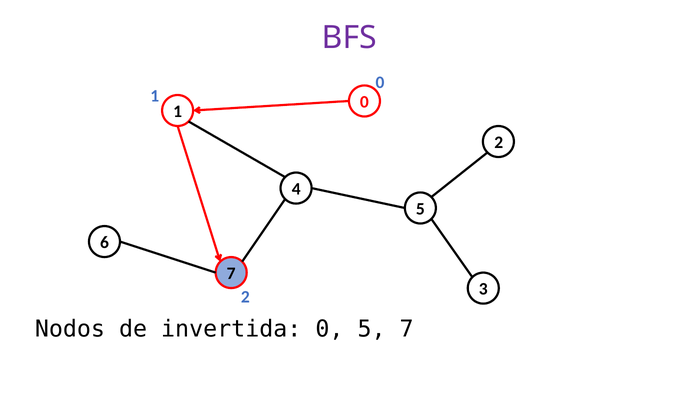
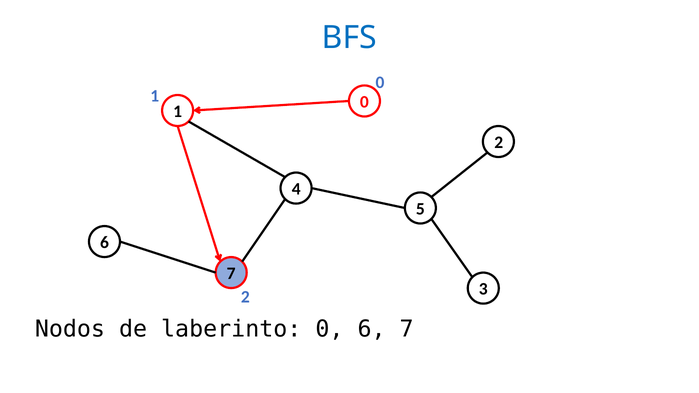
BFS colour: purple -> blue (349, 38)
invertida: invertida -> laberinto (231, 329)
0 5: 5 -> 6 (372, 329)
